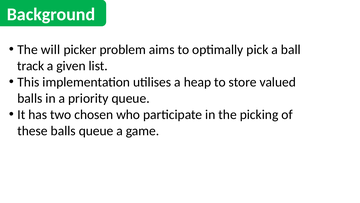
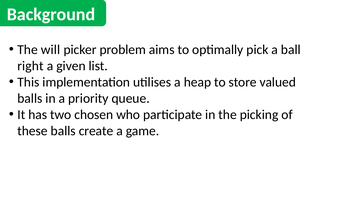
track: track -> right (31, 66)
balls queue: queue -> create (96, 131)
